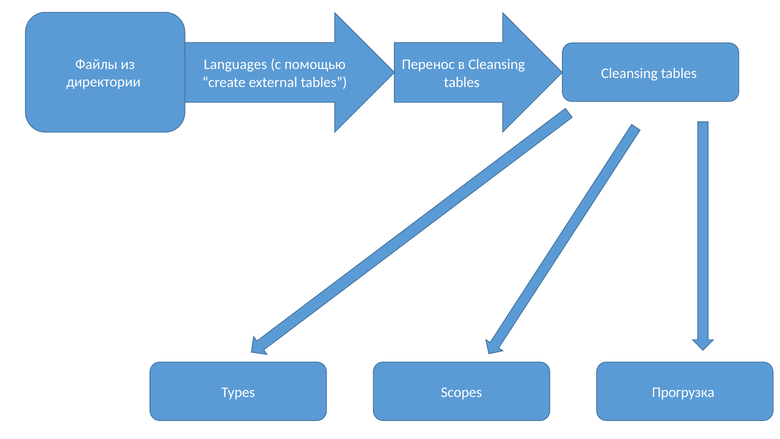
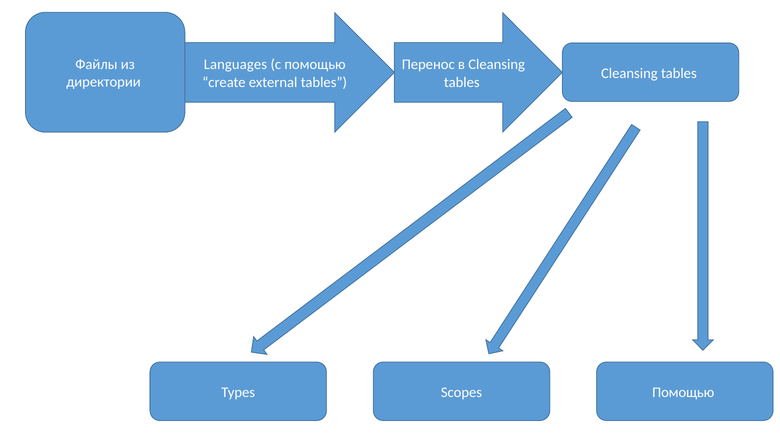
Прогрузка: Прогрузка -> Помощью (683, 392)
